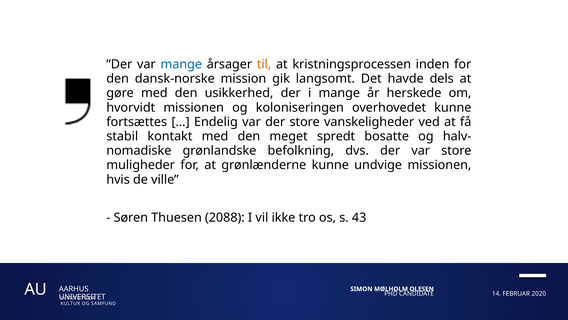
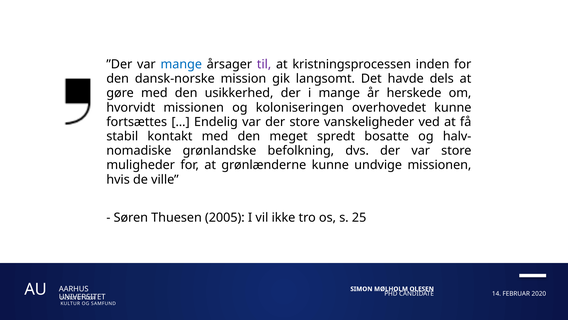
til colour: orange -> purple (264, 64)
2088: 2088 -> 2005 (225, 217)
43: 43 -> 25 (359, 217)
